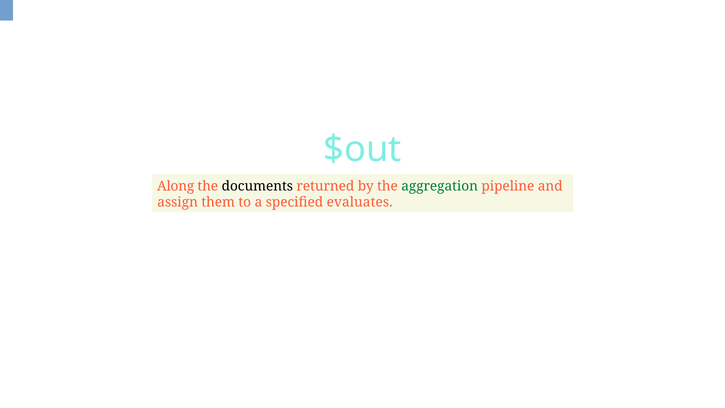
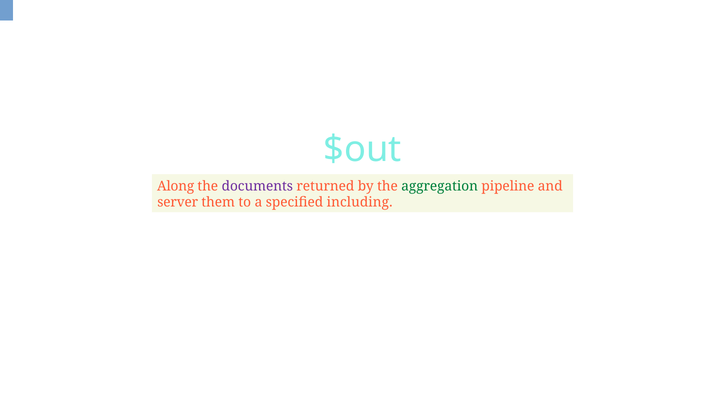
documents colour: black -> purple (257, 186)
assign: assign -> server (178, 202)
evaluates: evaluates -> including (360, 202)
